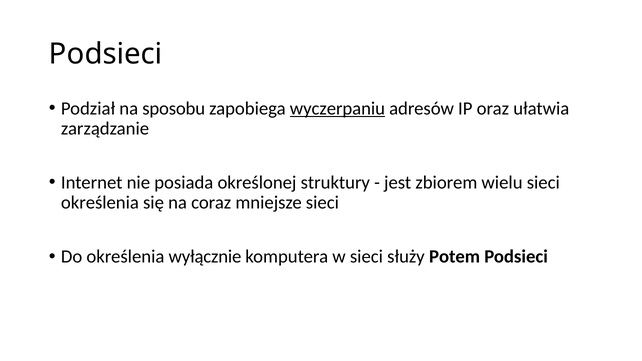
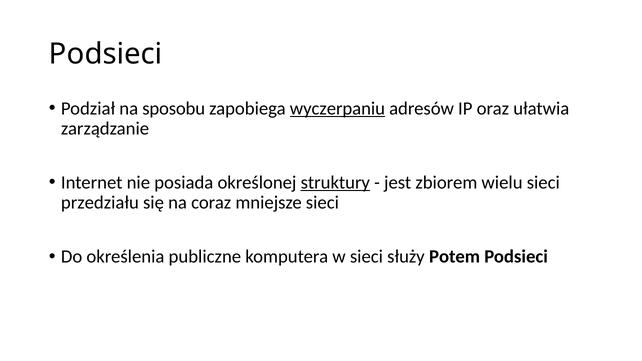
struktury underline: none -> present (335, 183)
określenia: określenia -> przedziału (100, 203)
wyłącznie: wyłącznie -> publiczne (205, 257)
